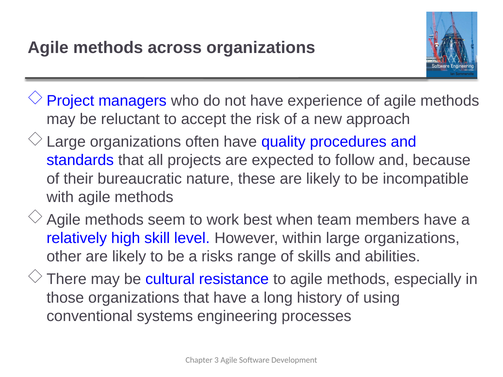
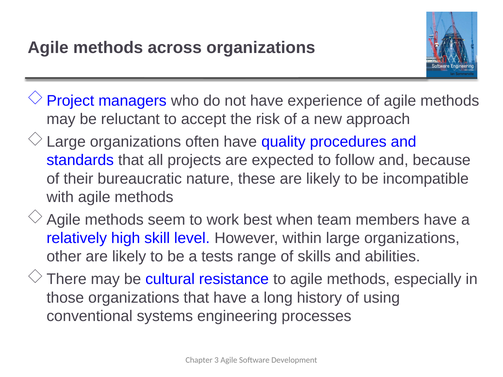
risks: risks -> tests (217, 257)
